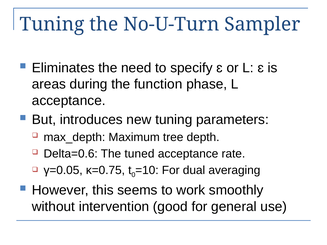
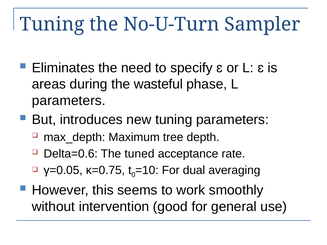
function: function -> wasteful (158, 84)
acceptance: acceptance -> parameters (69, 101)
